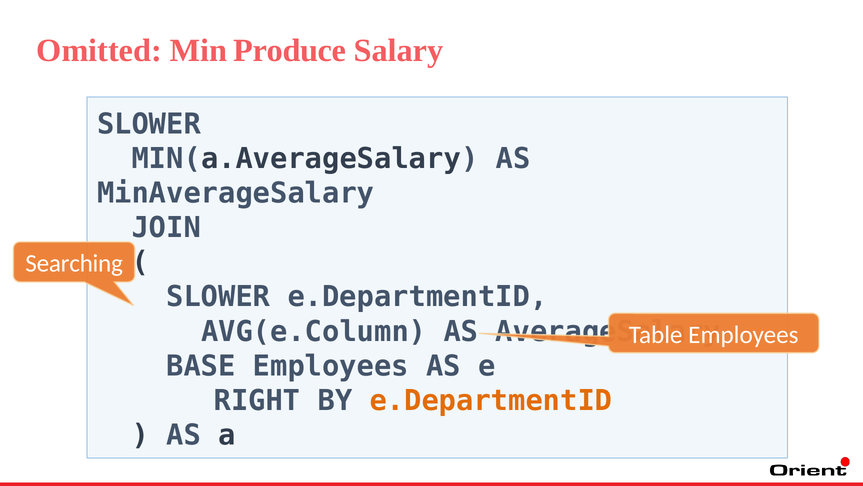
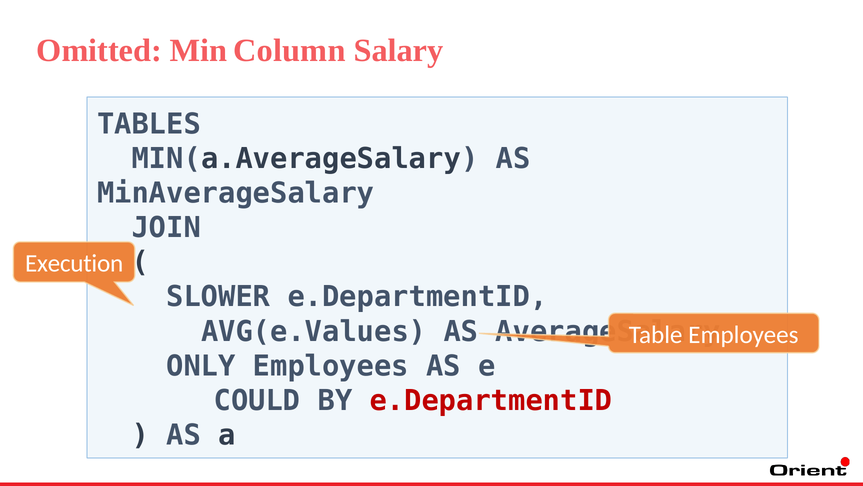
Produce: Produce -> Column (289, 51)
SLOWER: SLOWER -> TABLES (149, 124)
Searching: Searching -> Execution (74, 263)
AVG(e.Column: AVG(e.Column -> AVG(e.Values (314, 331)
BASE: BASE -> ONLY (201, 366)
RIGHT: RIGHT -> COULD (257, 400)
e.DepartmentID colour: orange -> red (491, 400)
